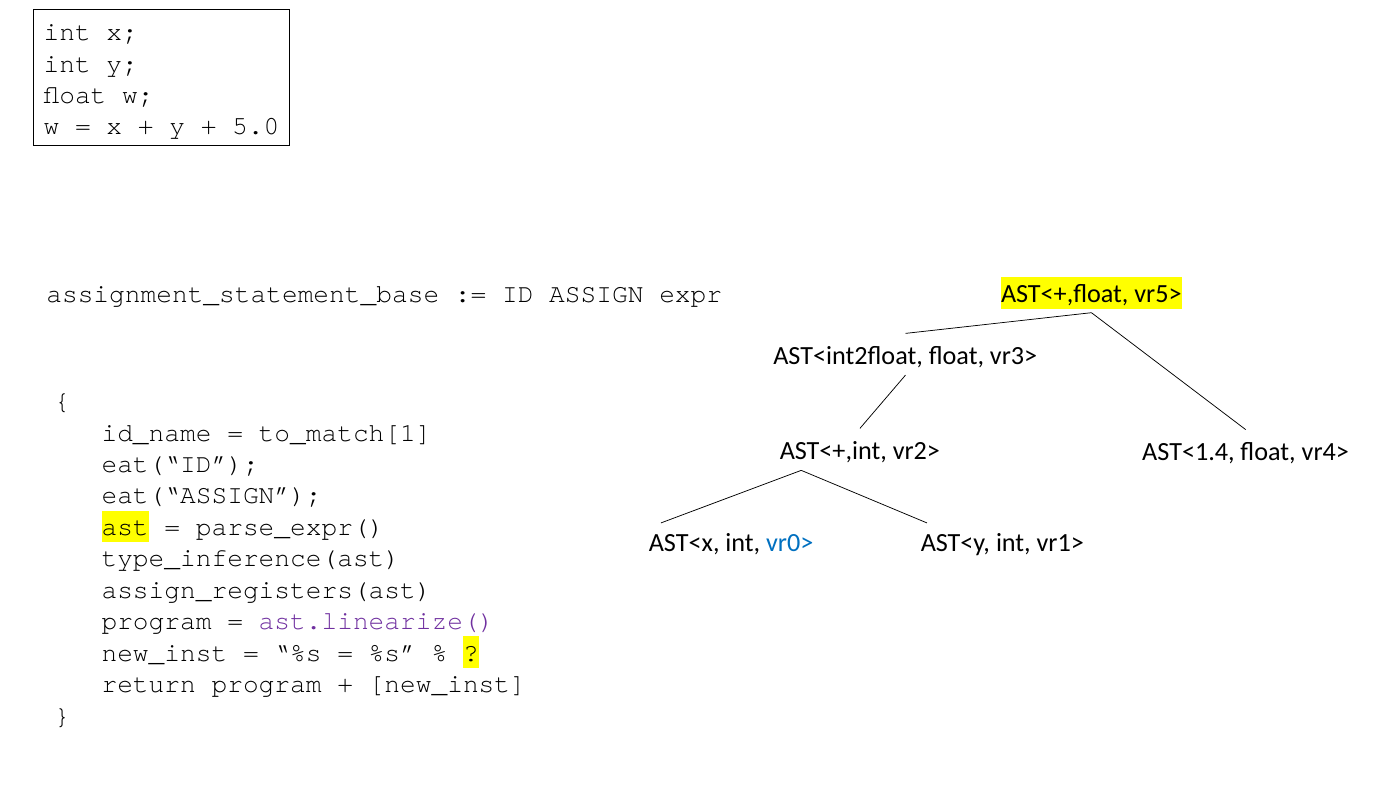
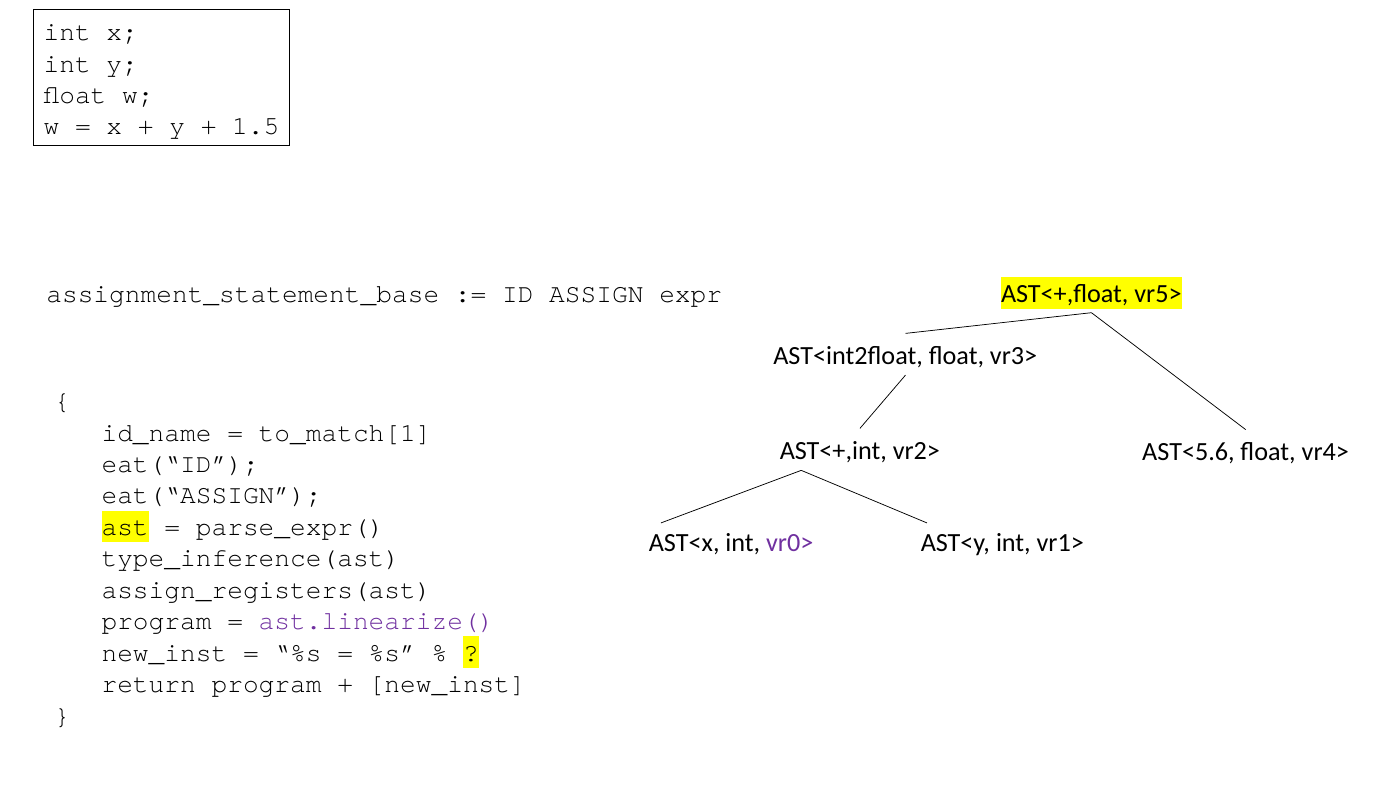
5.0: 5.0 -> 1.5 (256, 126)
AST<1.4: AST<1.4 -> AST<5.6 (1188, 452)
vr0> colour: blue -> purple (790, 542)
